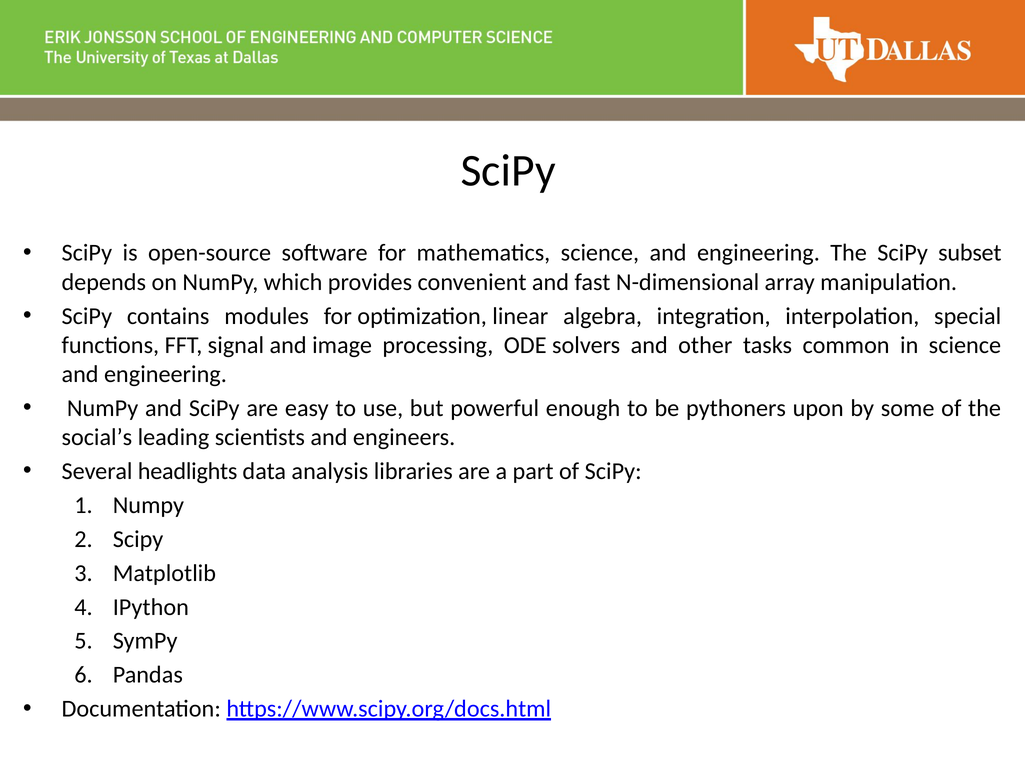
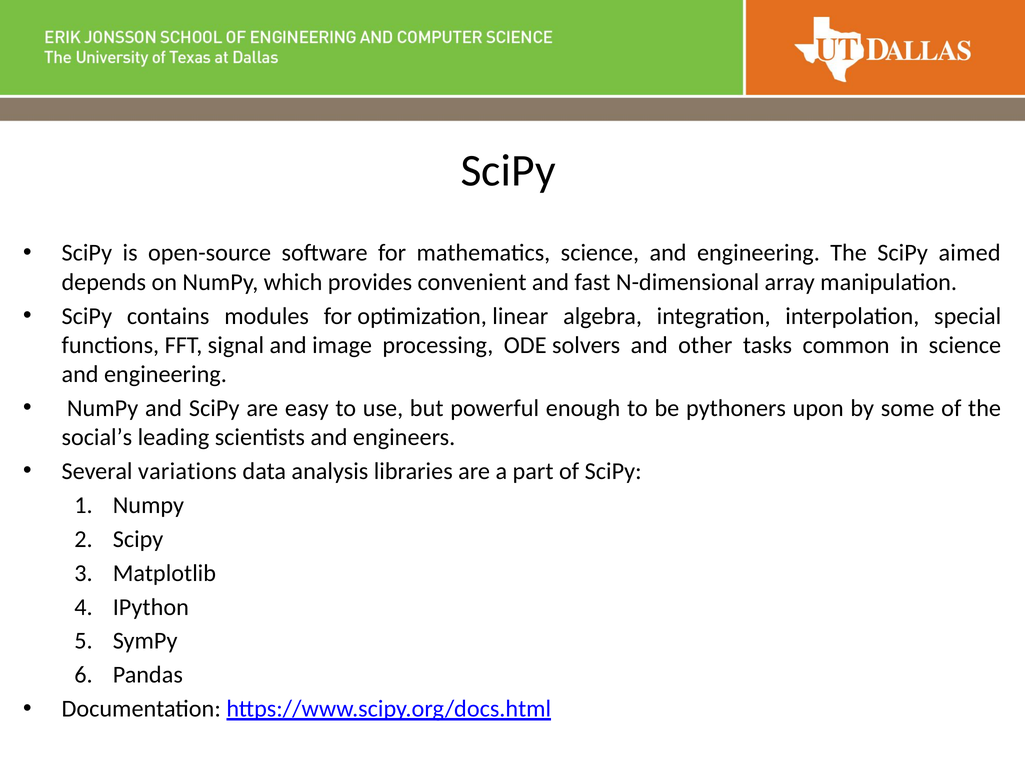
subset: subset -> aimed (970, 253)
headlights: headlights -> variations (187, 471)
